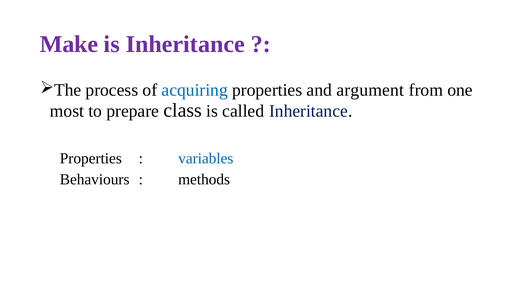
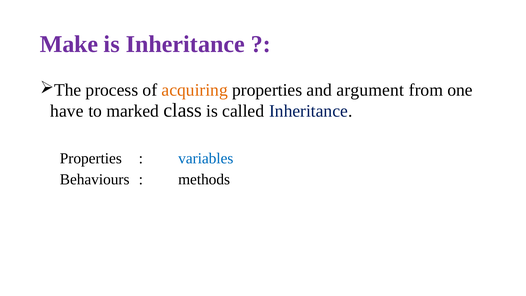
acquiring colour: blue -> orange (195, 90)
most: most -> have (67, 111)
prepare: prepare -> marked (133, 111)
